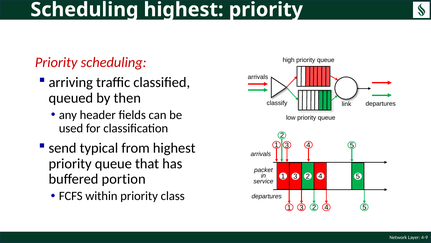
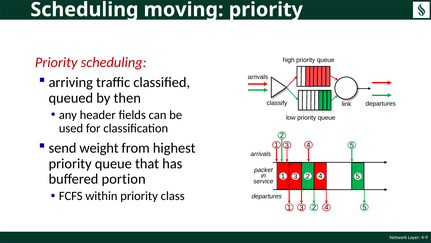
Scheduling highest: highest -> moving (184, 10)
typical: typical -> weight (99, 148)
